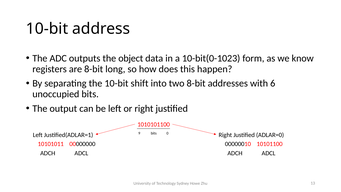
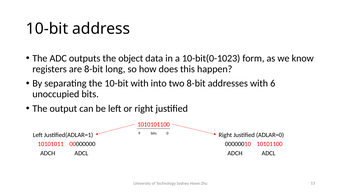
10-bit shift: shift -> with (140, 83)
